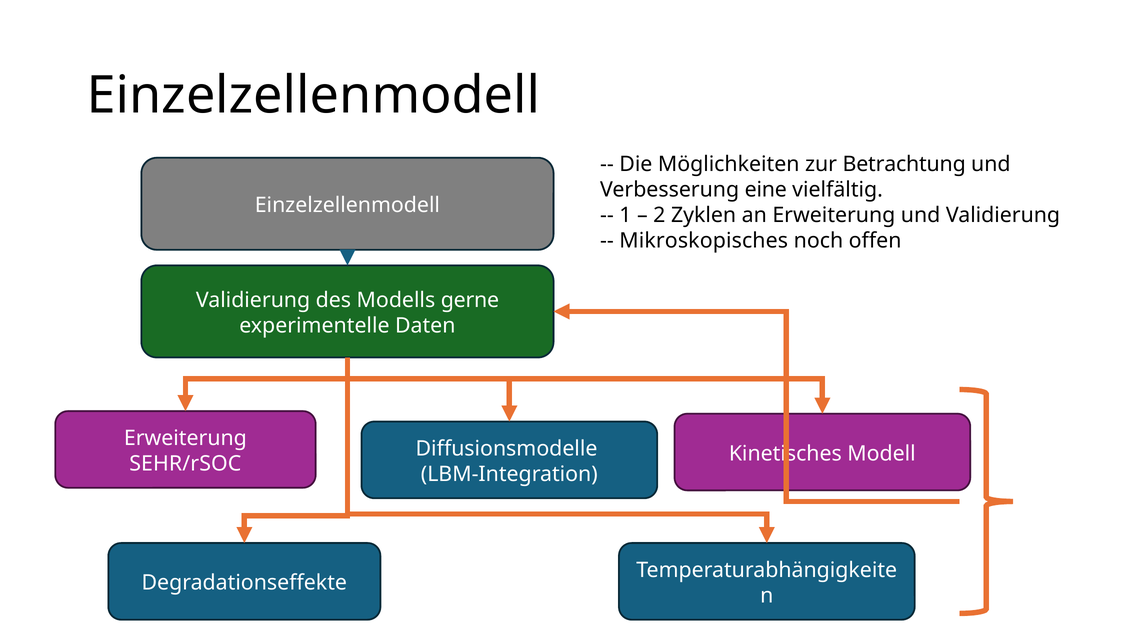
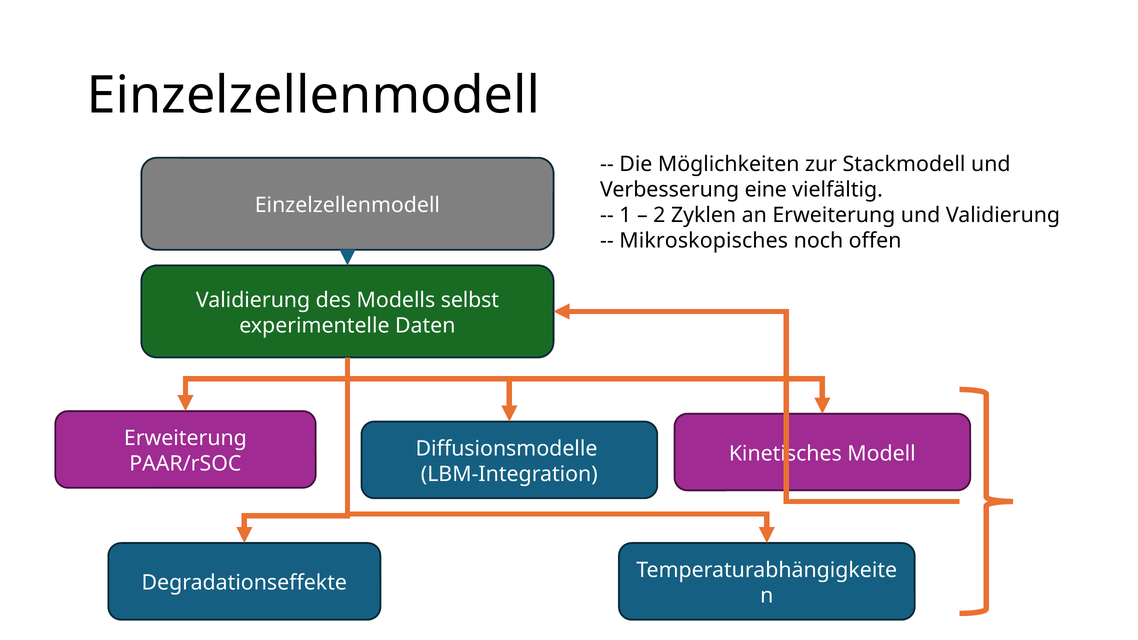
Betrachtung: Betrachtung -> Stackmodell (904, 164)
gerne: gerne -> selbst (470, 300)
SEHR/rSOC: SEHR/rSOC -> PAAR/rSOC (185, 464)
